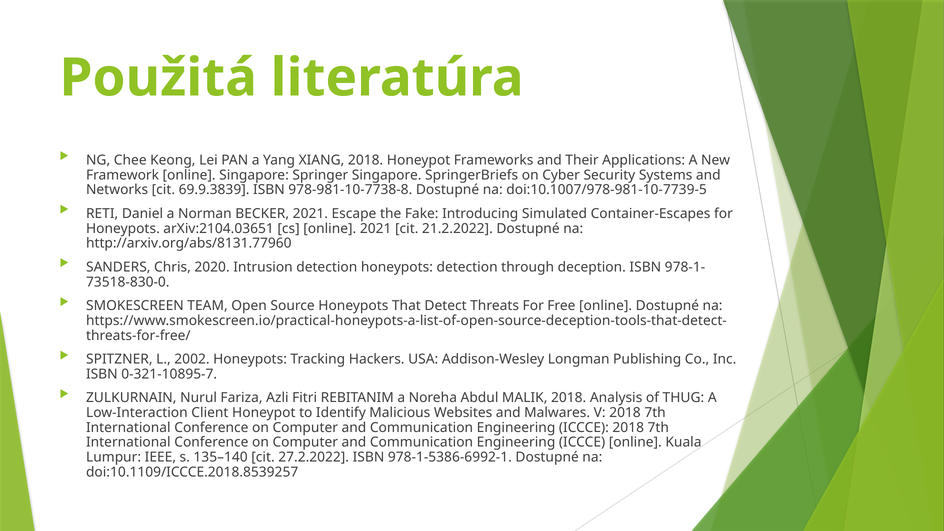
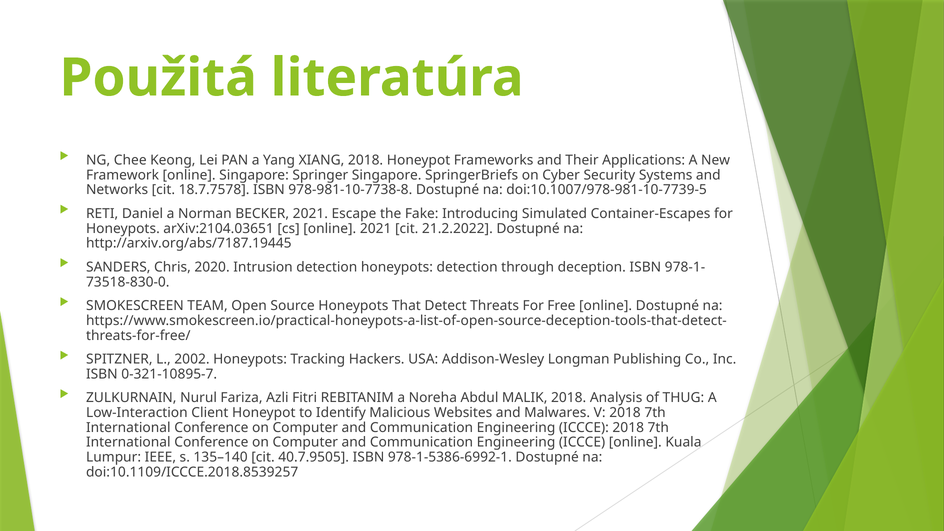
69.9.3839: 69.9.3839 -> 18.7.7578 (214, 190)
http://arxiv.org/abs/8131.77960: http://arxiv.org/abs/8131.77960 -> http://arxiv.org/abs/7187.19445 (189, 243)
27.2.2022: 27.2.2022 -> 40.7.9505 (314, 457)
